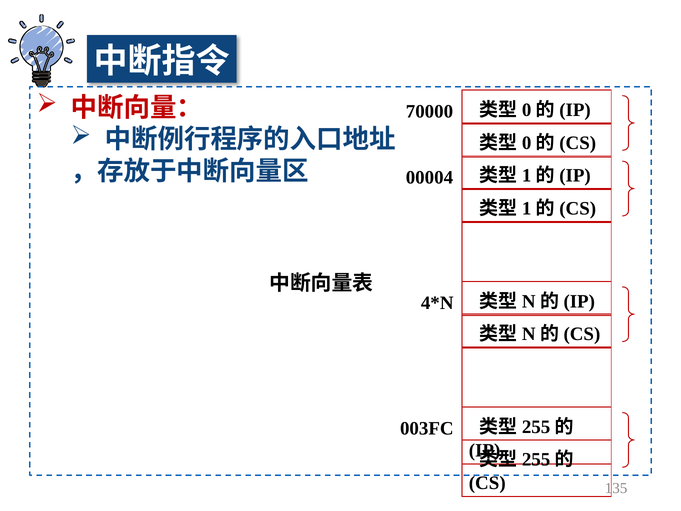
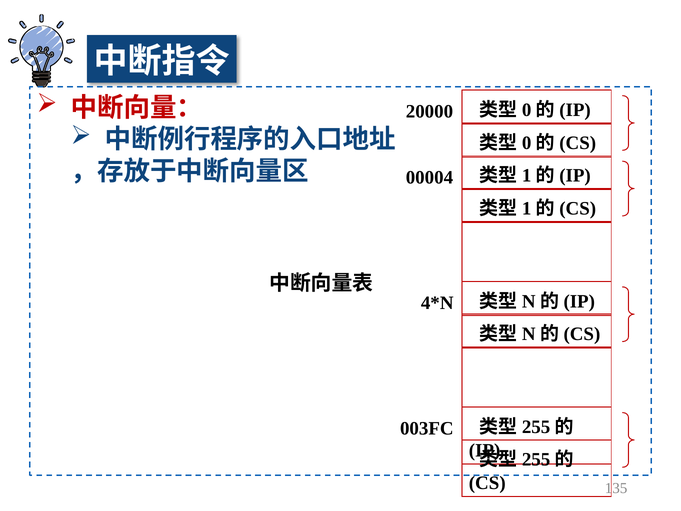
70000: 70000 -> 20000 (429, 112)
